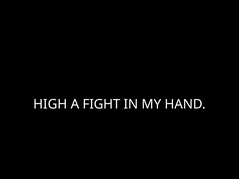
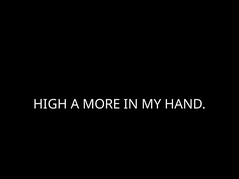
FIGHT: FIGHT -> MORE (101, 104)
